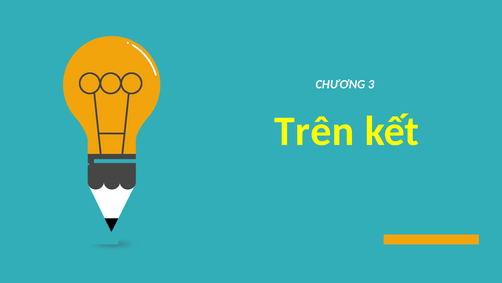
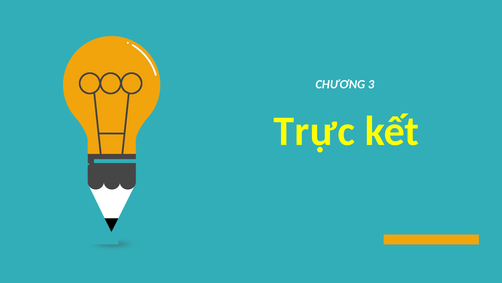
Trên: Trên -> Trực (314, 131)
